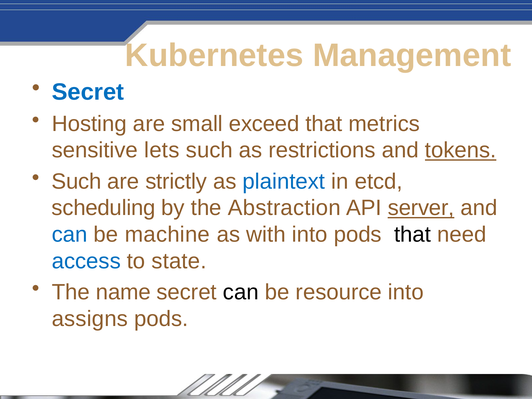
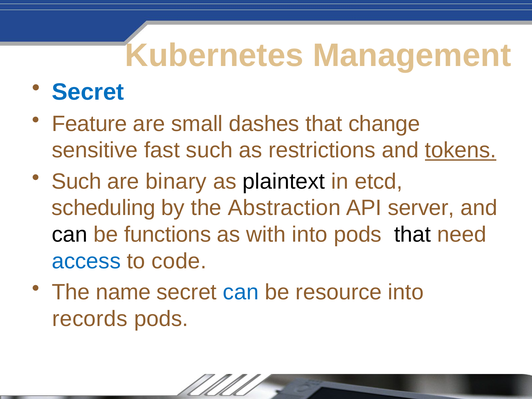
Hosting: Hosting -> Feature (89, 124)
exceed: exceed -> dashes (264, 124)
metrics: metrics -> change (384, 124)
lets: lets -> fast (162, 150)
strictly: strictly -> binary (176, 181)
plaintext colour: blue -> black (284, 181)
server underline: present -> none (421, 208)
can colour: blue -> black (70, 235)
machine: machine -> functions (168, 235)
state: state -> code (179, 261)
can colour: black -> blue (241, 292)
assigns: assigns -> records (90, 319)
